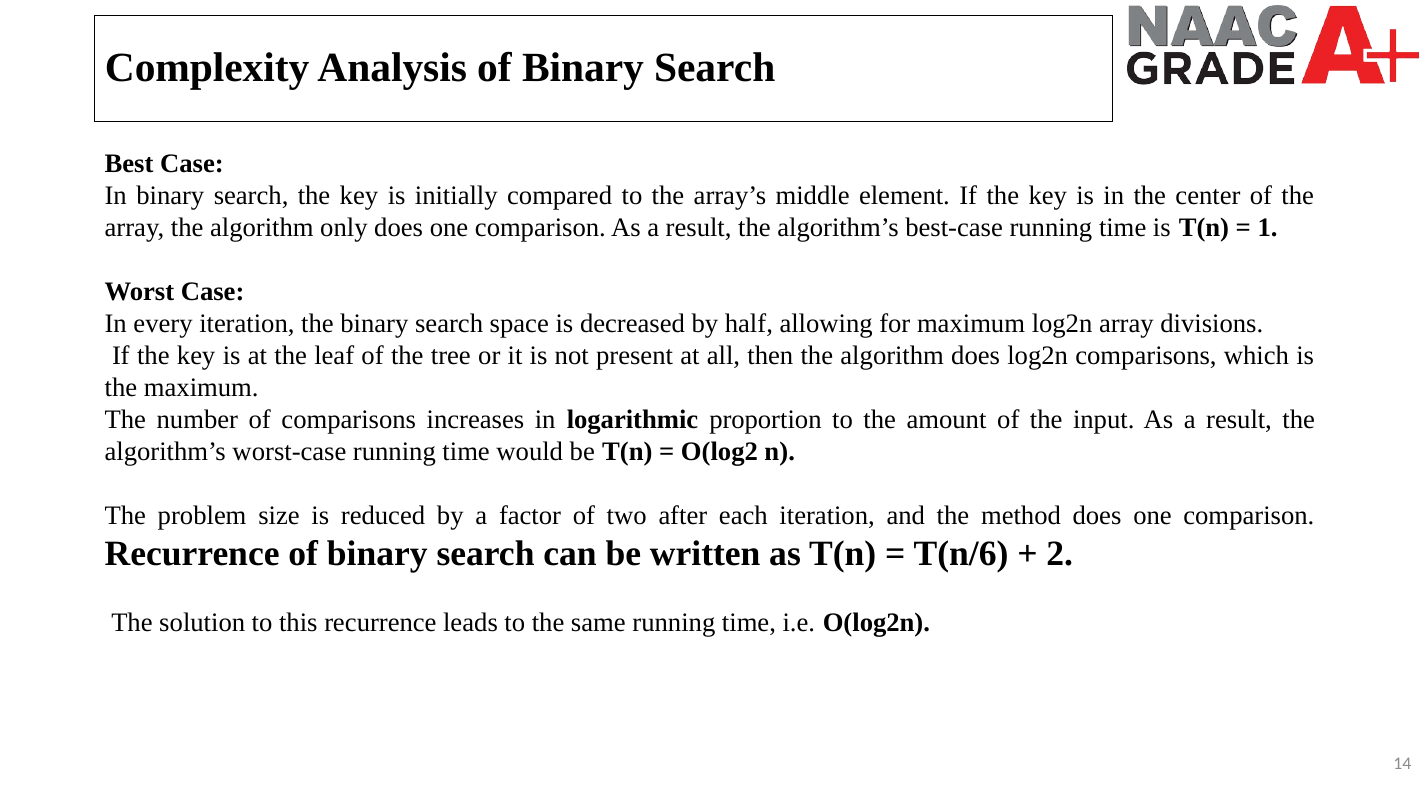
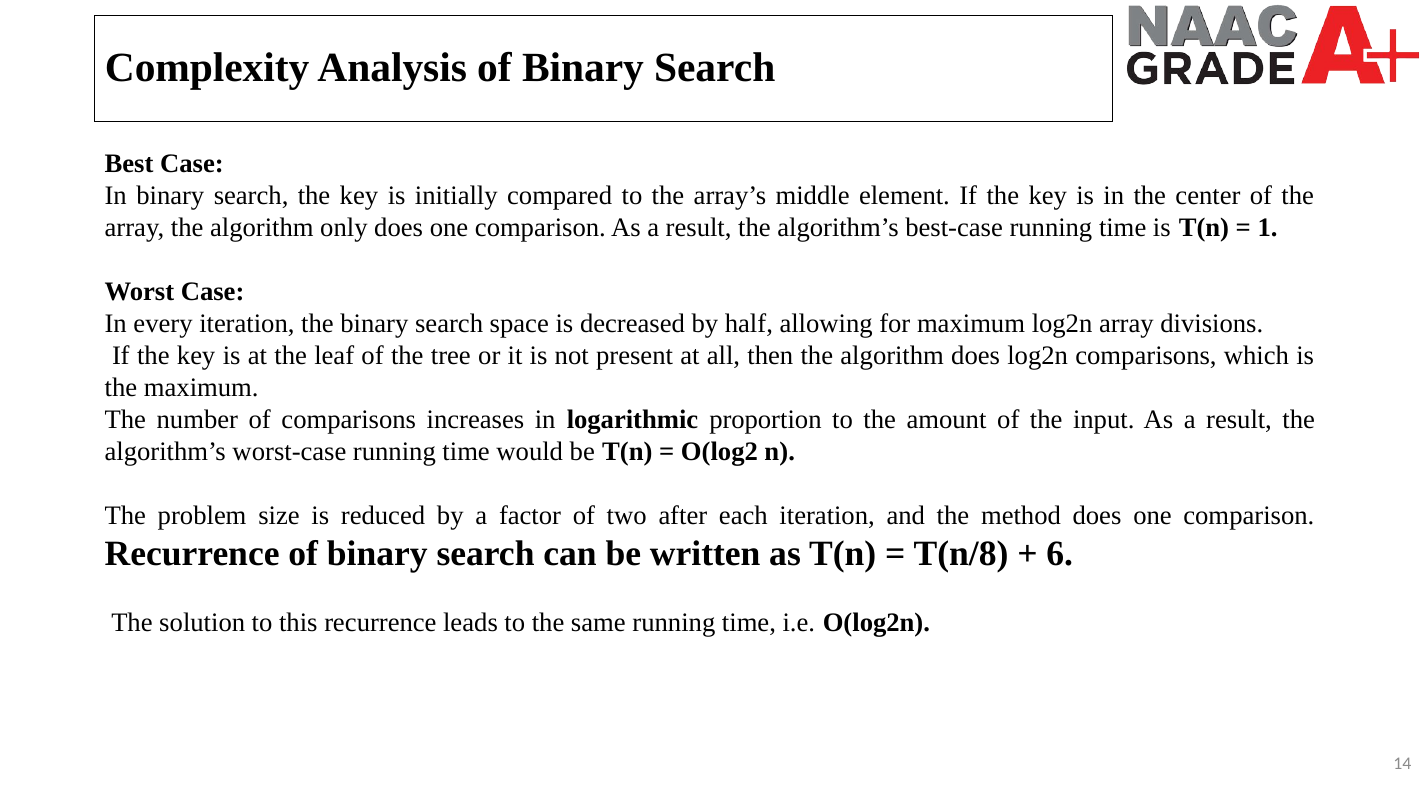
T(n/6: T(n/6 -> T(n/8 (961, 554)
2: 2 -> 6 (1060, 554)
